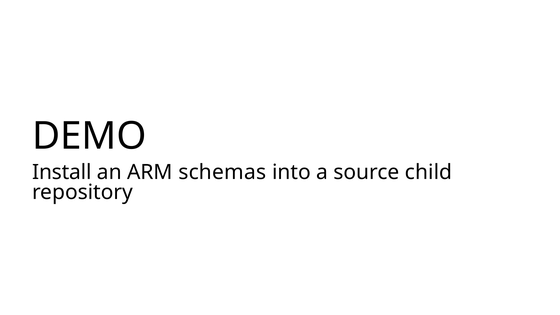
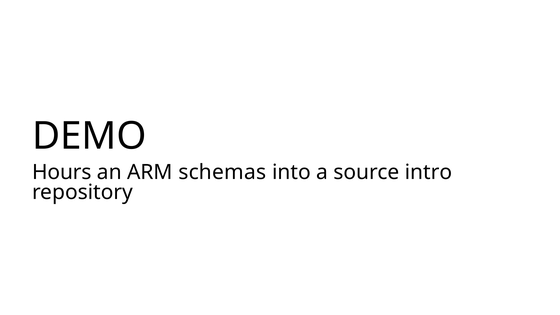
Install: Install -> Hours (62, 172)
child: child -> intro (429, 172)
